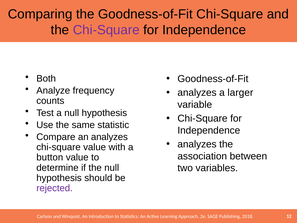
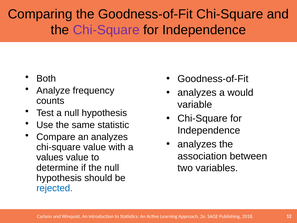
larger: larger -> would (240, 93)
button: button -> values (50, 157)
rejected colour: purple -> blue (55, 188)
